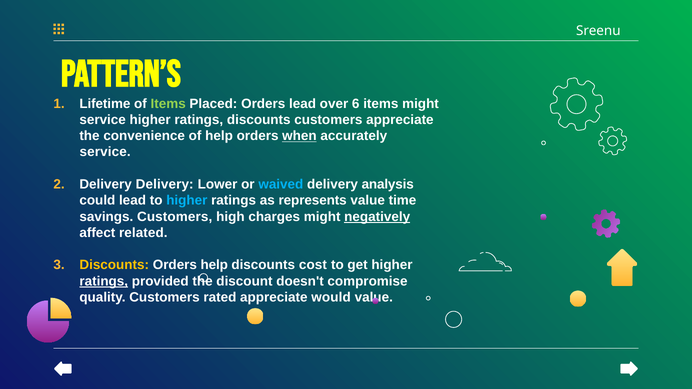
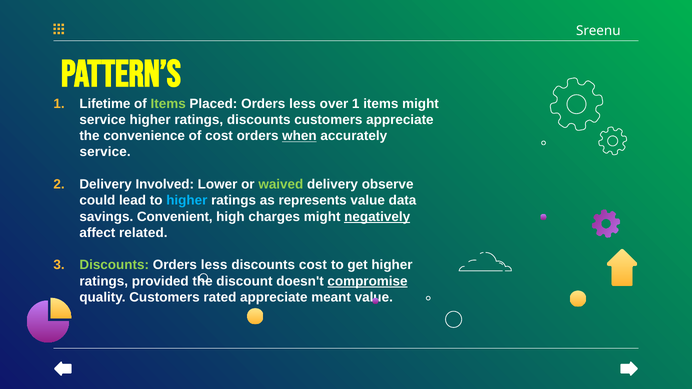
Placed Orders lead: lead -> less (303, 104)
over 6: 6 -> 1 (356, 104)
of help: help -> cost (219, 136)
Delivery Delivery: Delivery -> Involved (165, 184)
waived colour: light blue -> light green (281, 184)
analysis: analysis -> observe (388, 184)
time: time -> data (402, 201)
savings Customers: Customers -> Convenient (175, 217)
Discounts colour: yellow -> light green (114, 265)
help: help -> less (214, 265)
ratings underline: present -> none (104, 281)
compromise underline: none -> present (368, 281)
would: would -> meant (331, 298)
